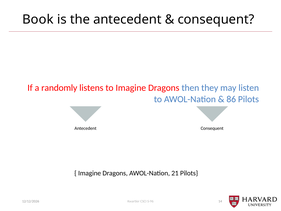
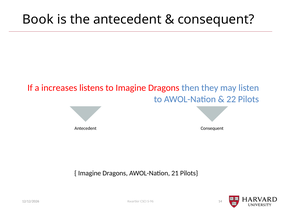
randomly: randomly -> increases (59, 88)
86: 86 -> 22 (231, 99)
